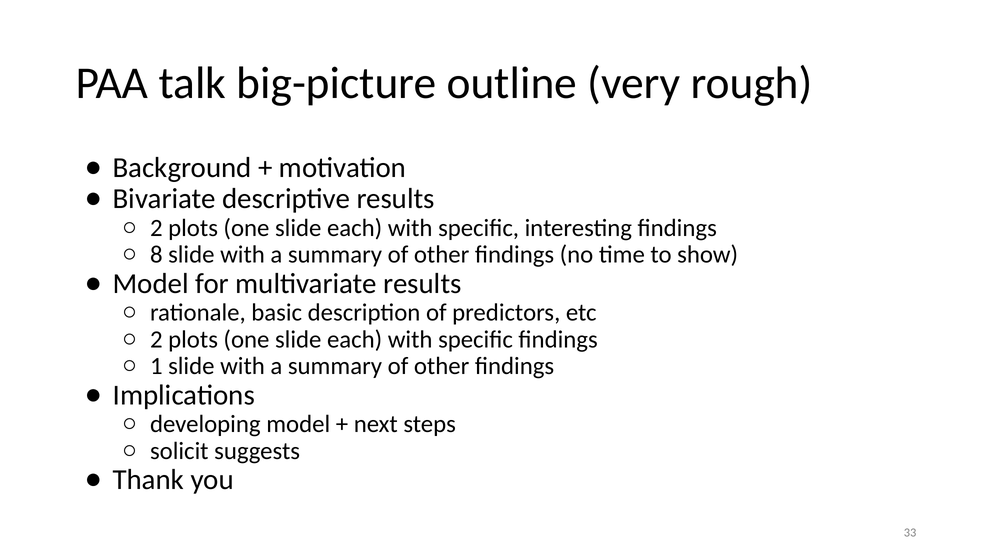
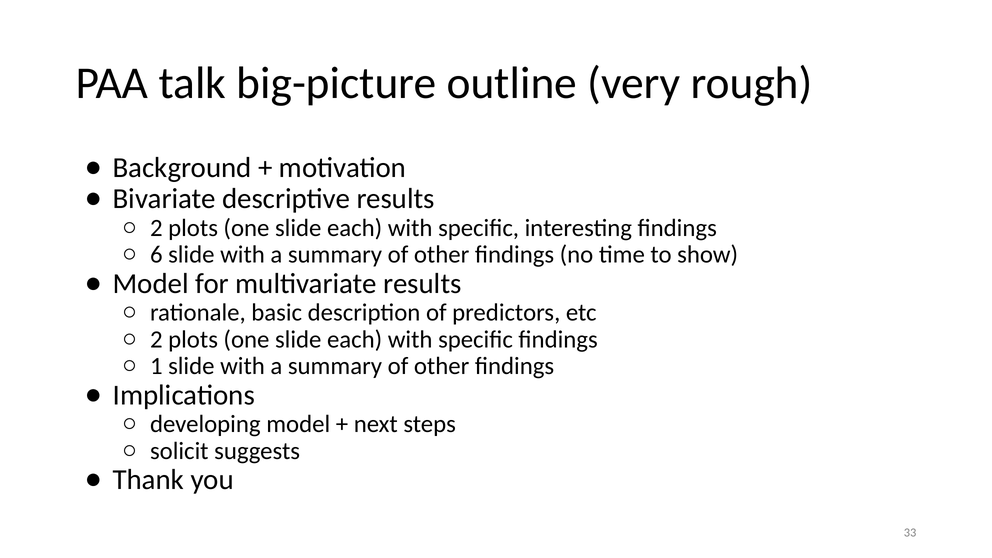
8: 8 -> 6 (156, 255)
